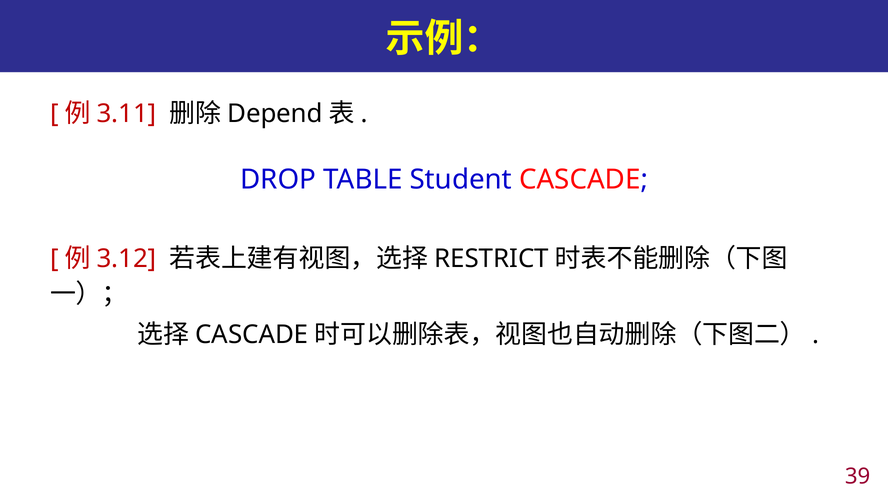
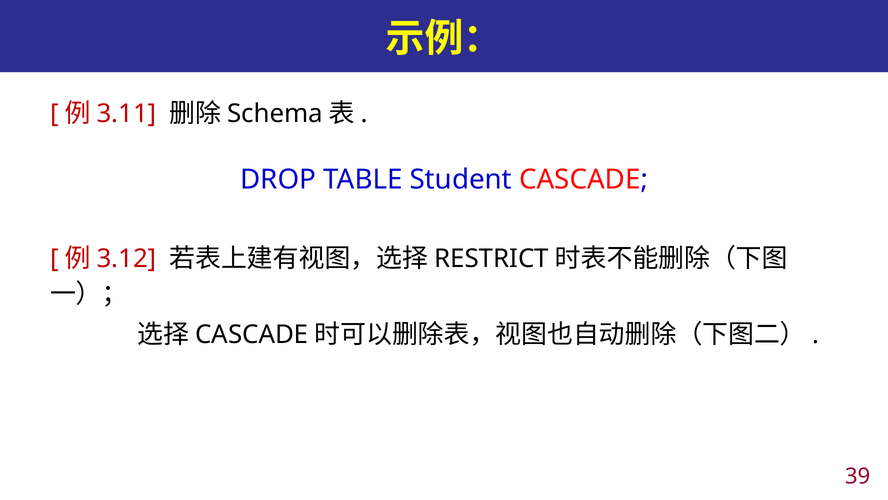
Depend: Depend -> Schema (275, 114)
